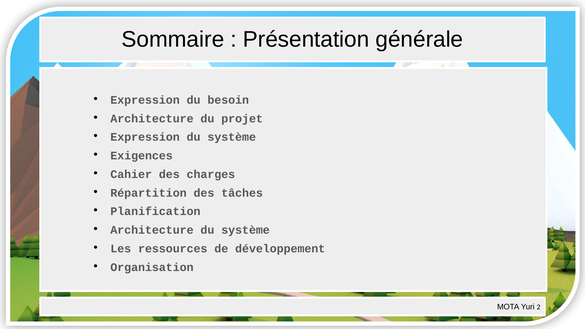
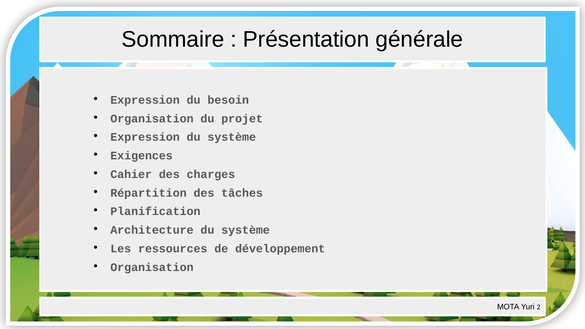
Architecture: Architecture -> Organisation (152, 119)
